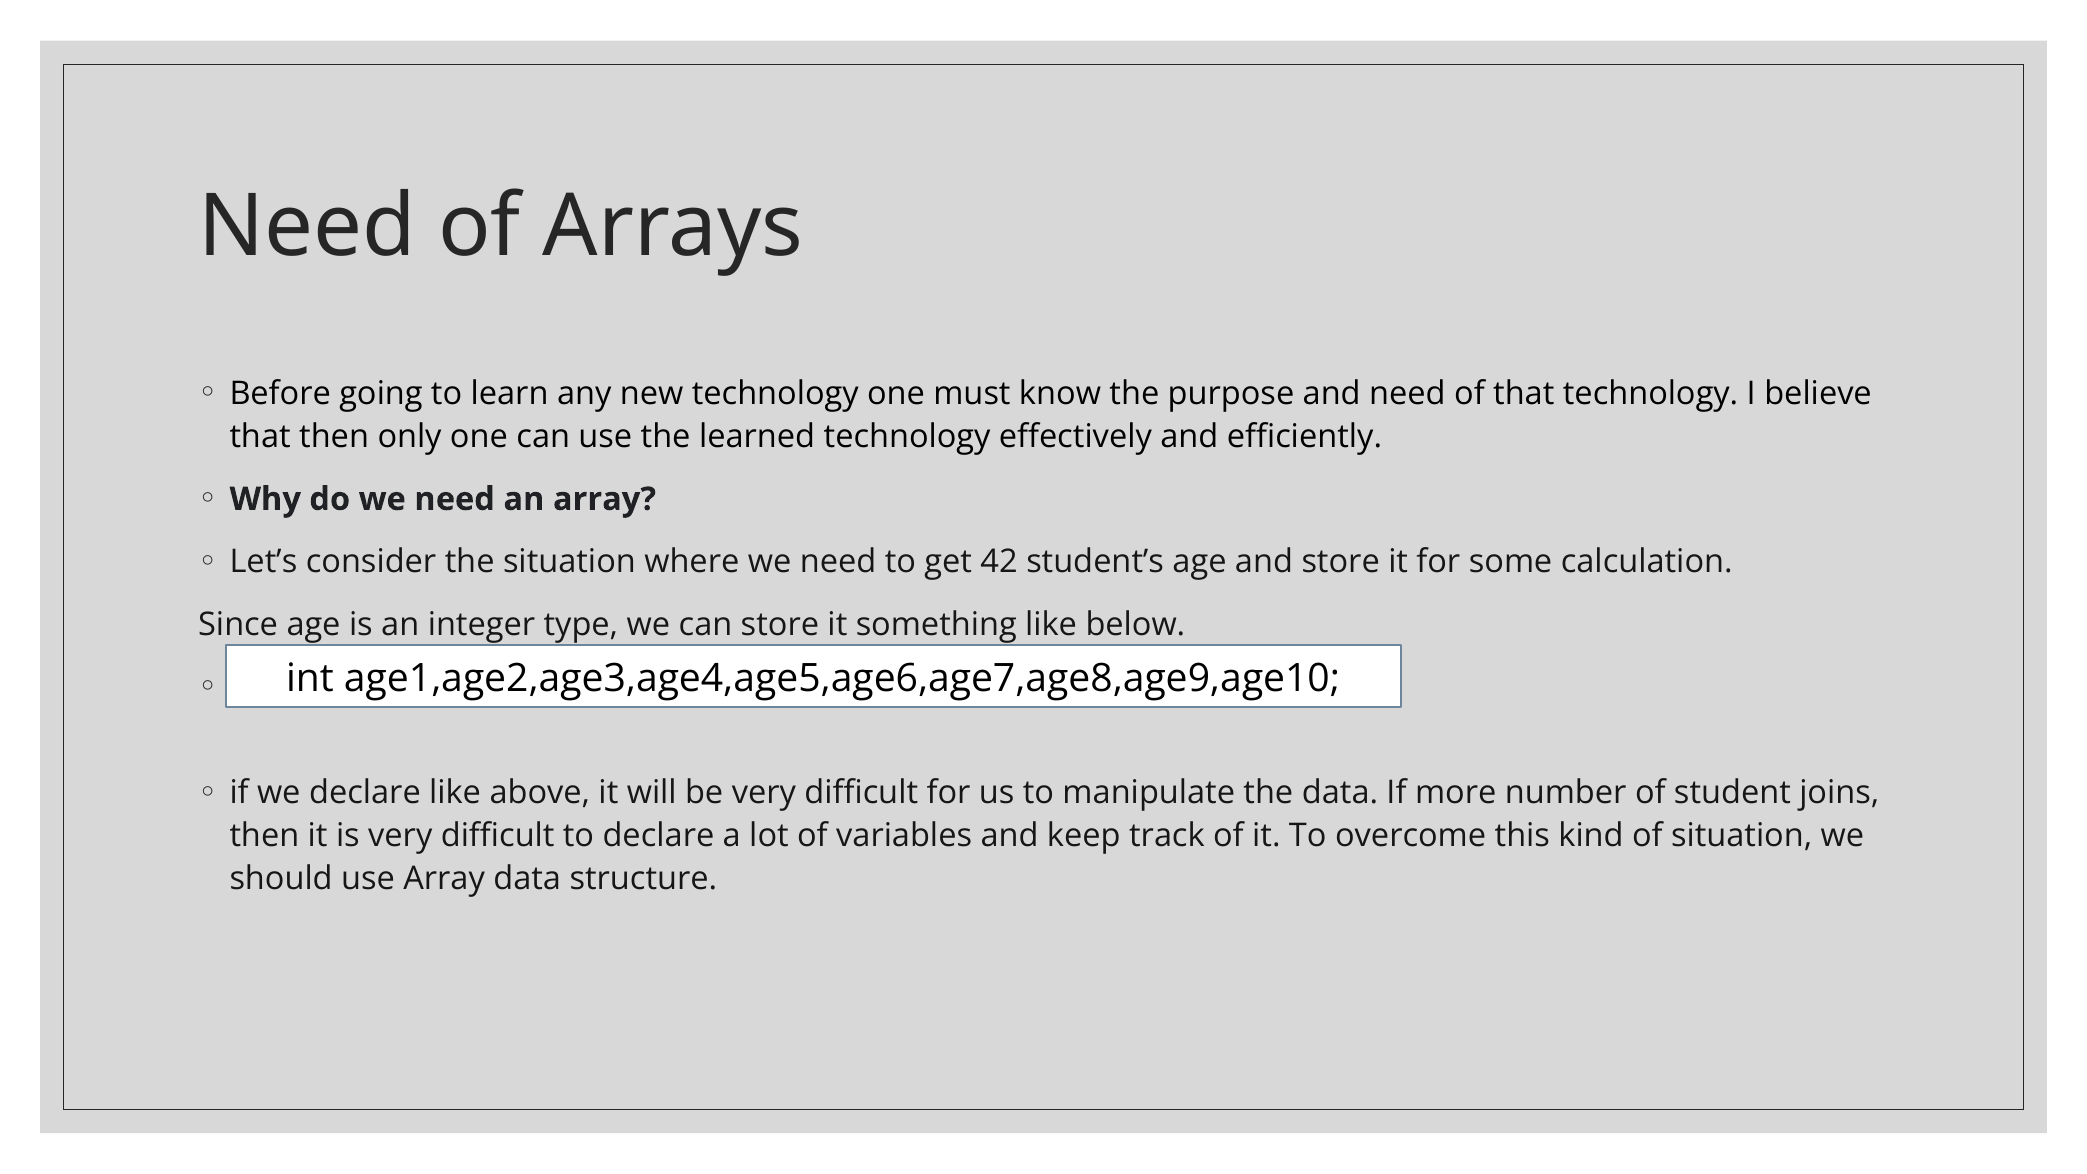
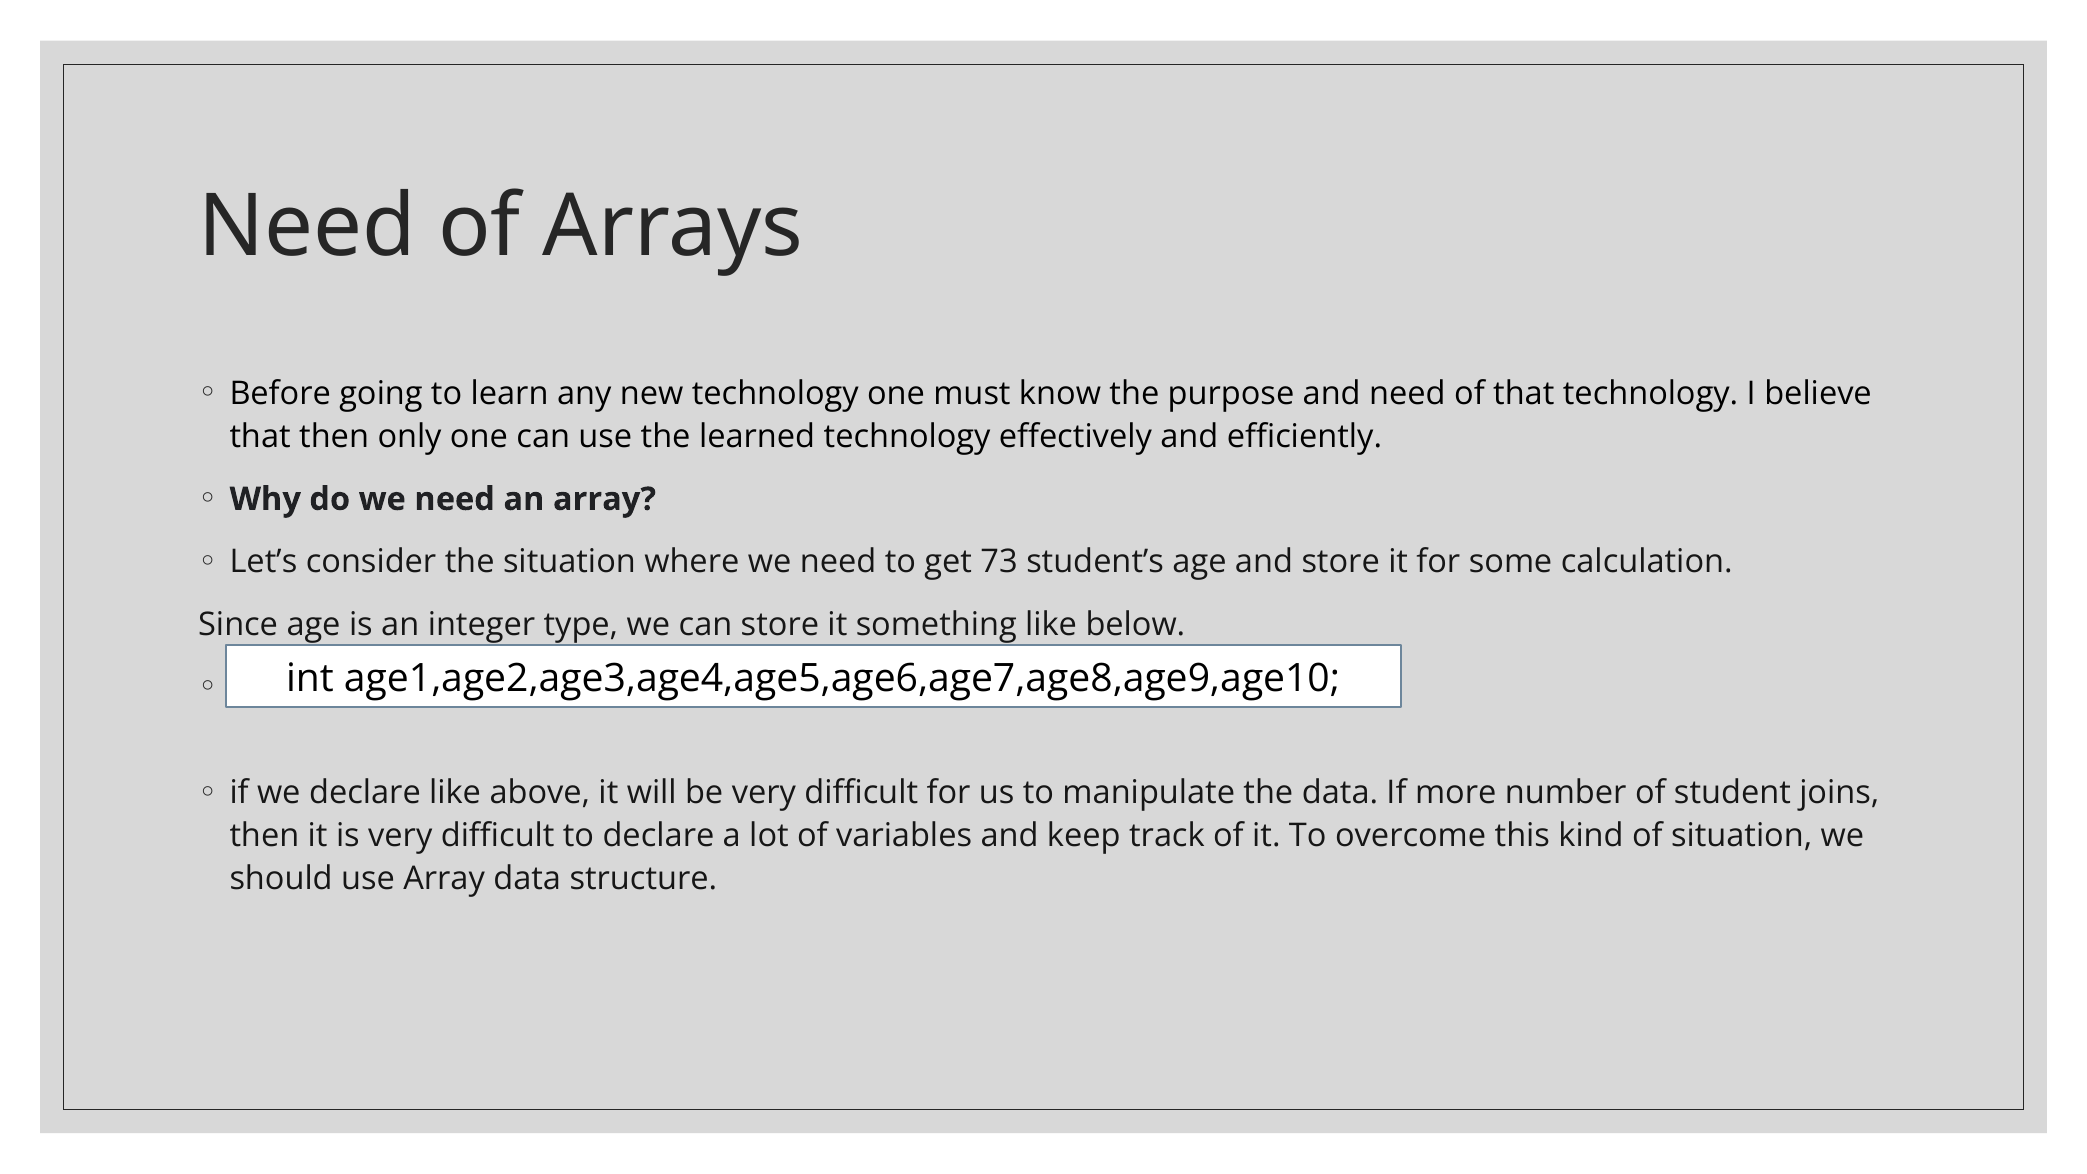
42: 42 -> 73 (999, 562)
